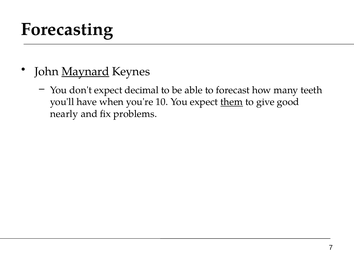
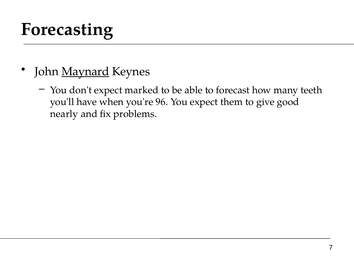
decimal: decimal -> marked (142, 90)
10: 10 -> 96 (162, 102)
them underline: present -> none (232, 102)
